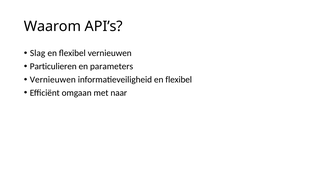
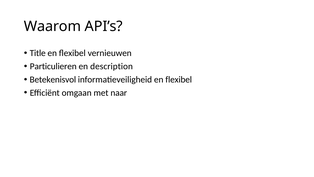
Slag: Slag -> Title (38, 53)
parameters: parameters -> description (112, 66)
Vernieuwen: Vernieuwen -> Betekenisvol (53, 79)
